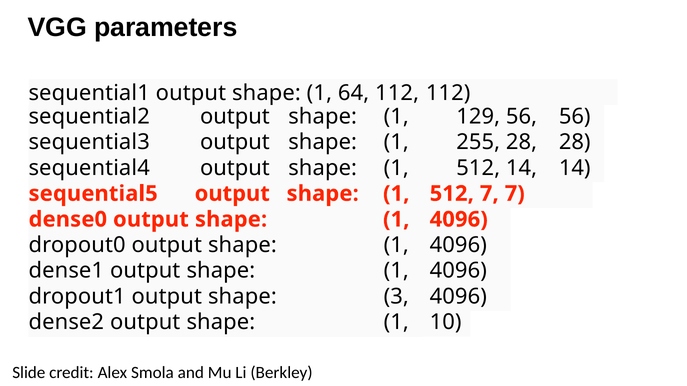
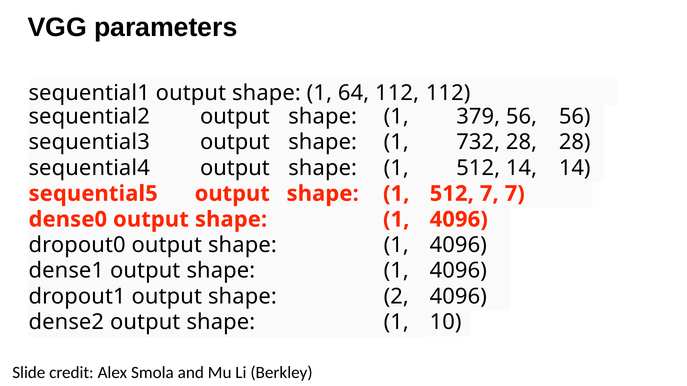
129: 129 -> 379 (478, 117)
255: 255 -> 732 (478, 142)
3: 3 -> 2 (396, 297)
